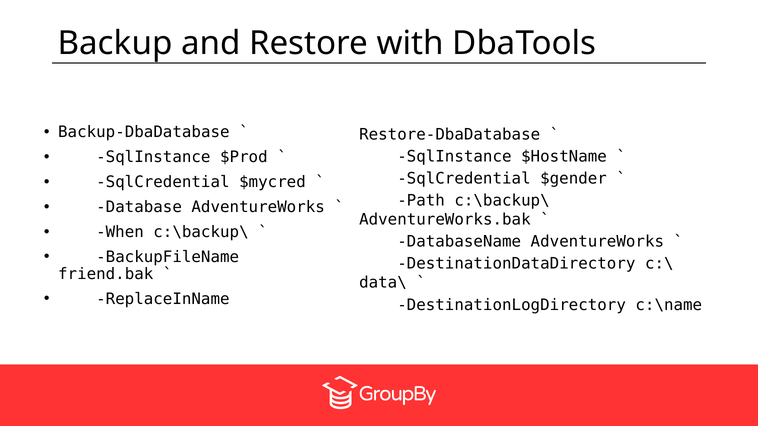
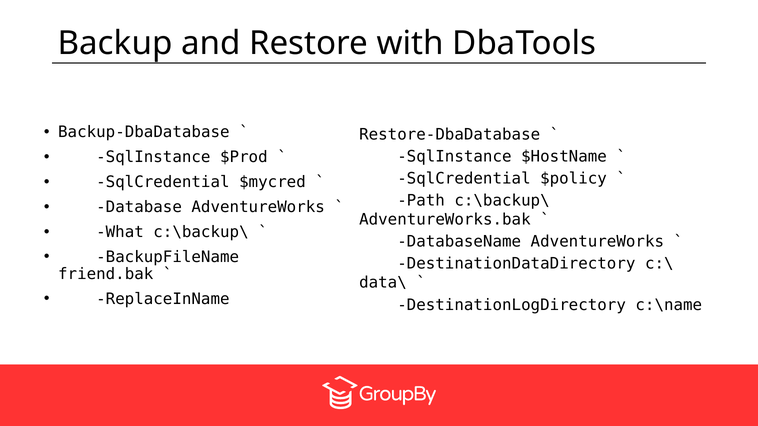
$gender: $gender -> $policy (574, 179)
When: When -> What (120, 232)
